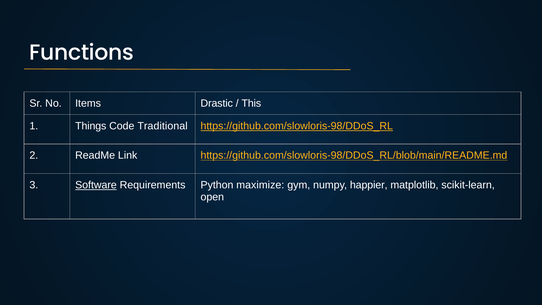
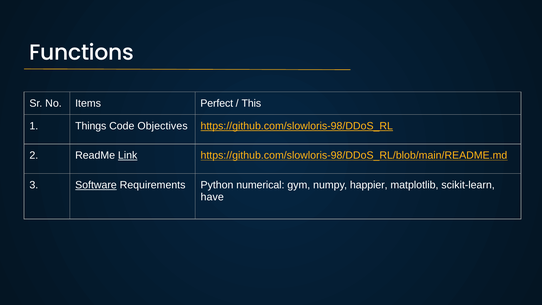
Drastic: Drastic -> Perfect (217, 103)
Traditional: Traditional -> Objectives (163, 126)
Link underline: none -> present (128, 155)
maximize: maximize -> numerical (260, 185)
open: open -> have (212, 197)
